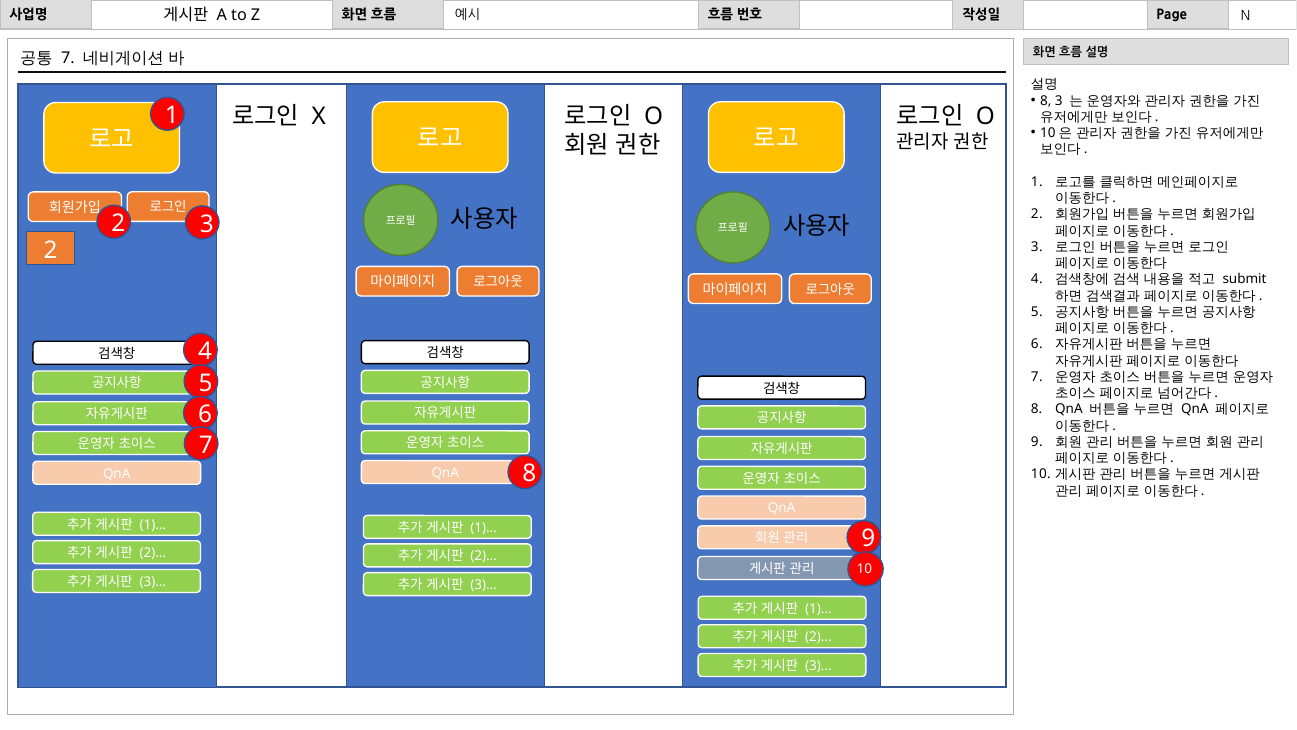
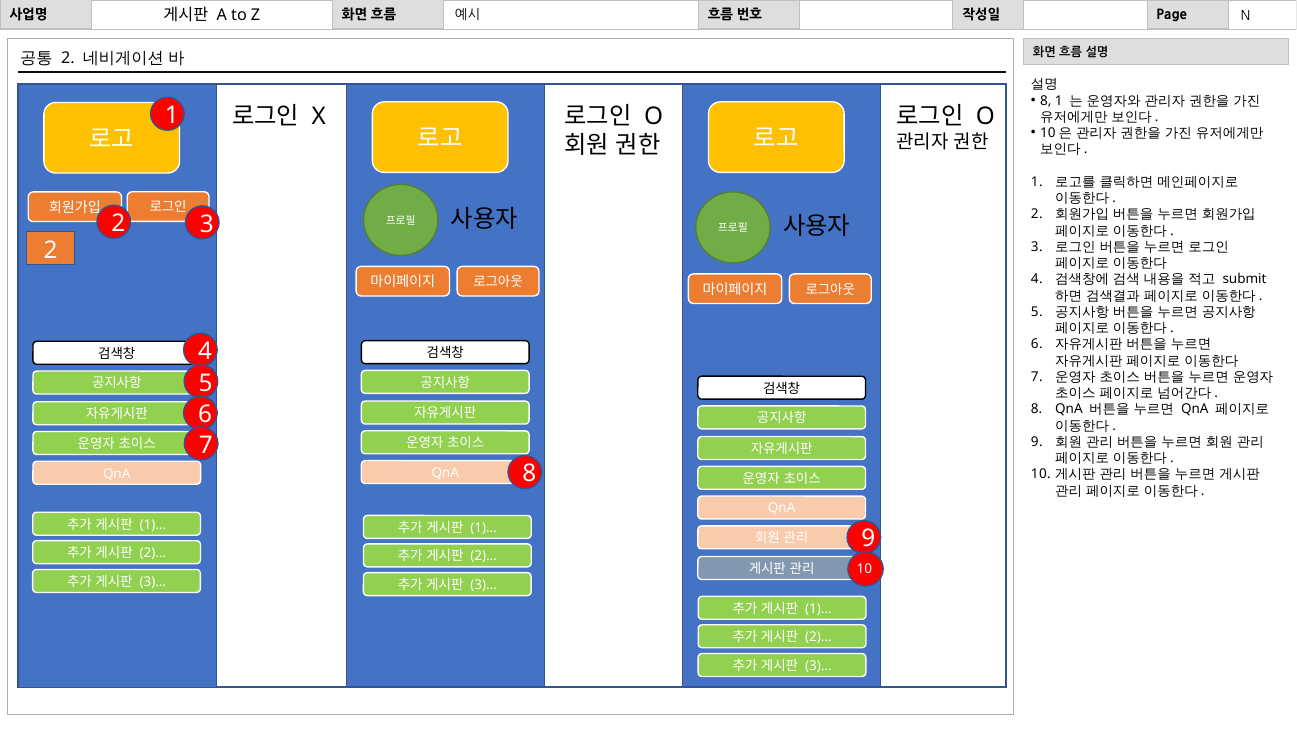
7: 7 -> 2 (68, 58)
8 3: 3 -> 1 (1059, 101)
